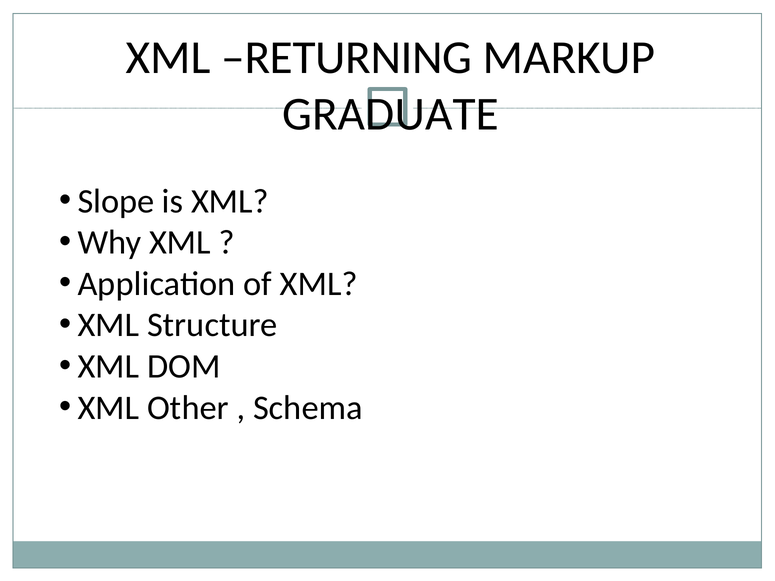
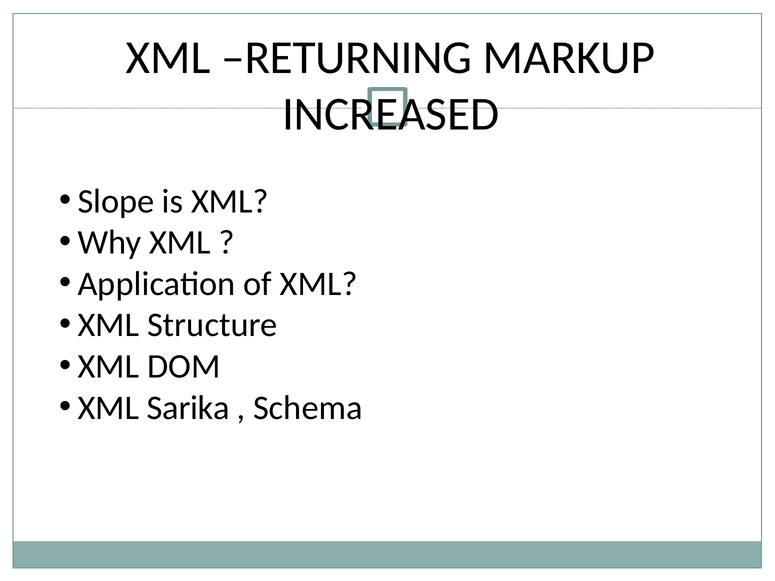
GRADUATE: GRADUATE -> INCREASED (391, 114)
Other: Other -> Sarika (188, 408)
